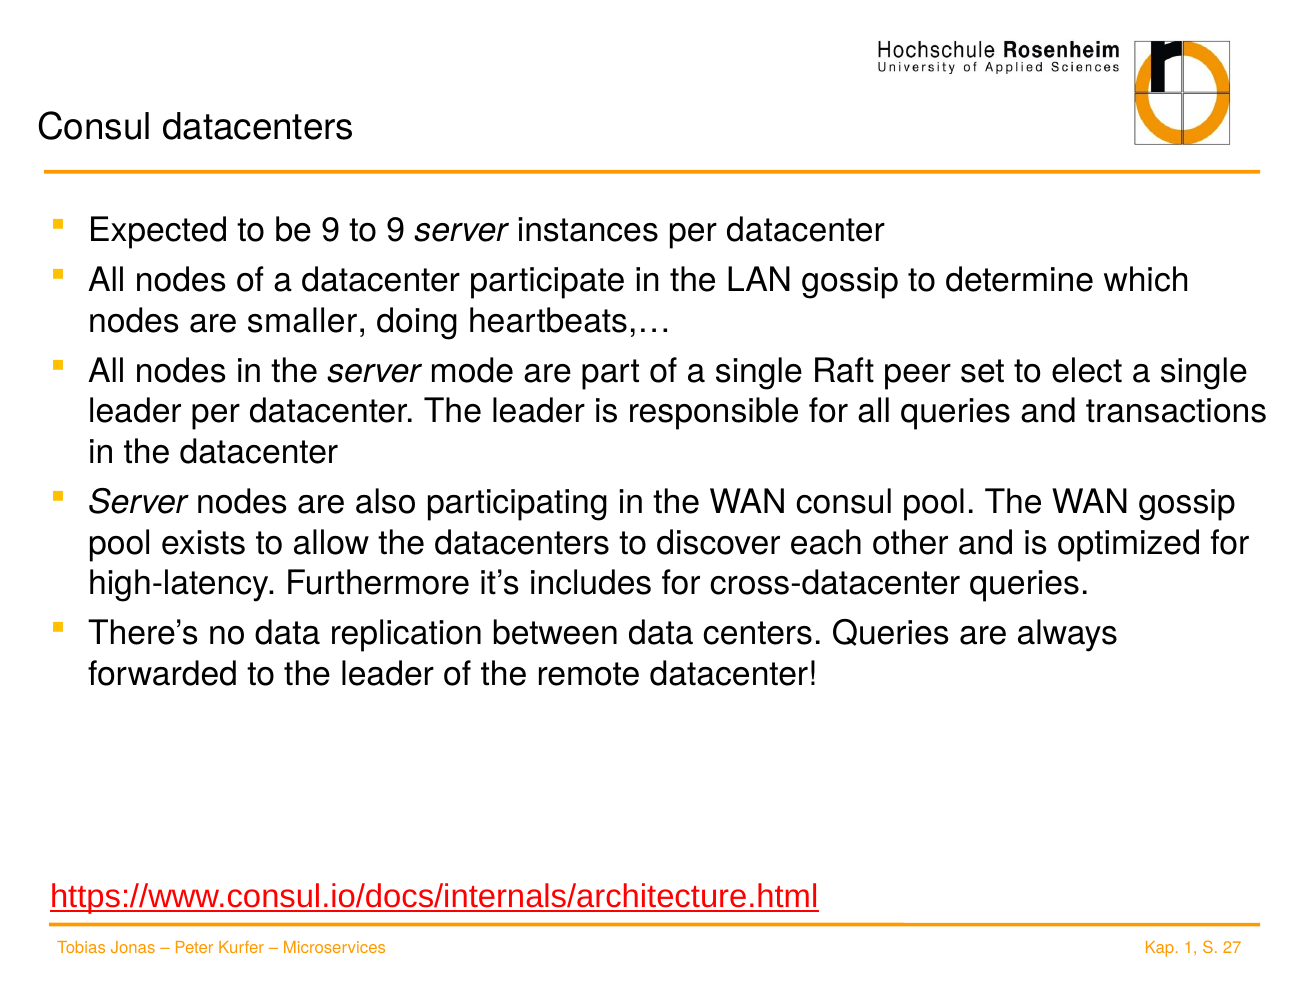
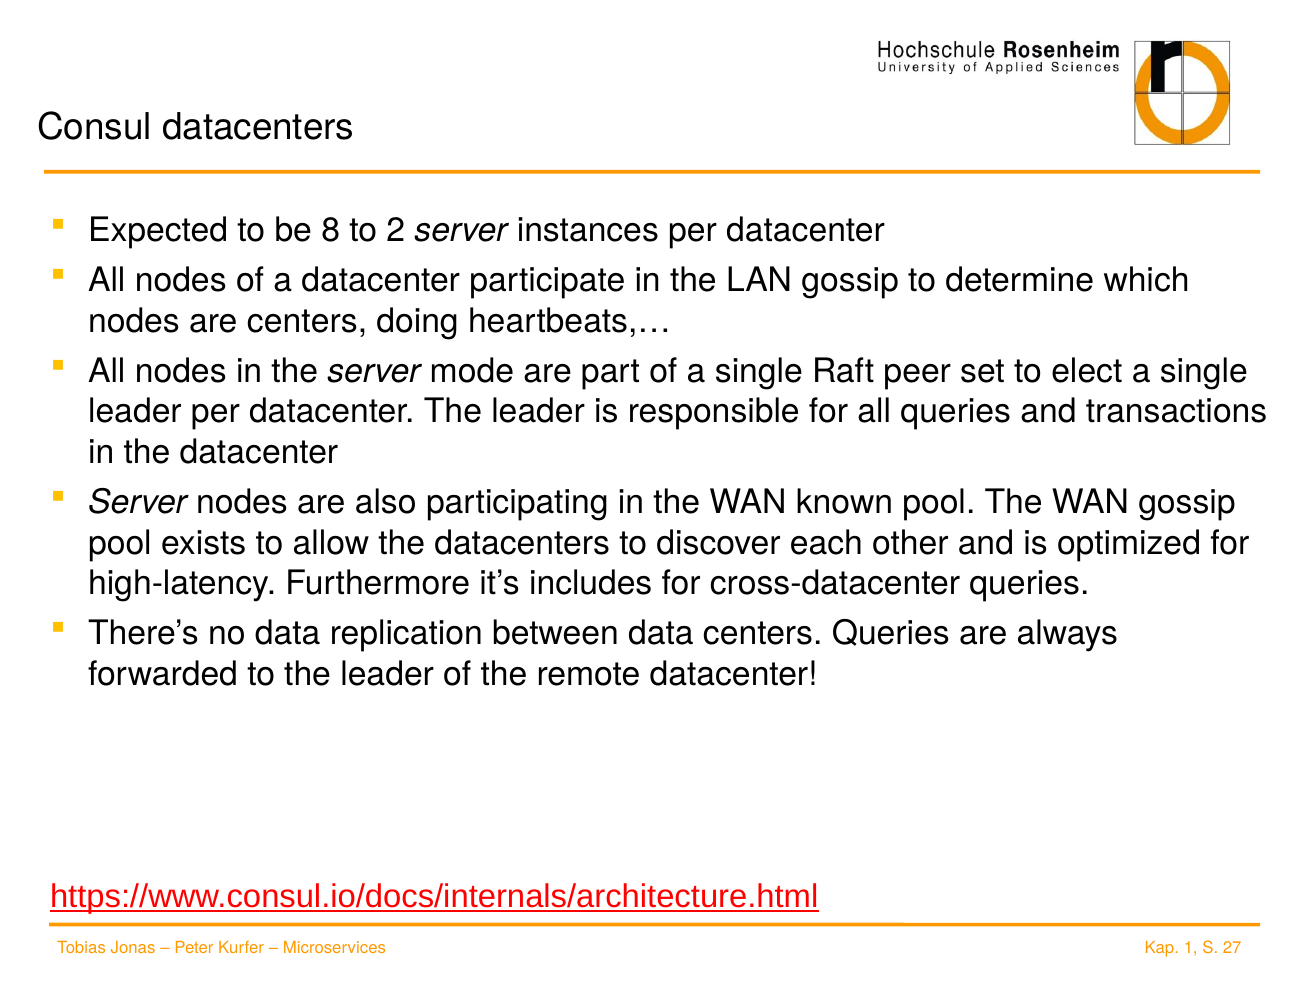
be 9: 9 -> 8 (331, 230)
to 9: 9 -> 2 (396, 230)
are smaller: smaller -> centers (307, 321)
WAN consul: consul -> known (844, 503)
